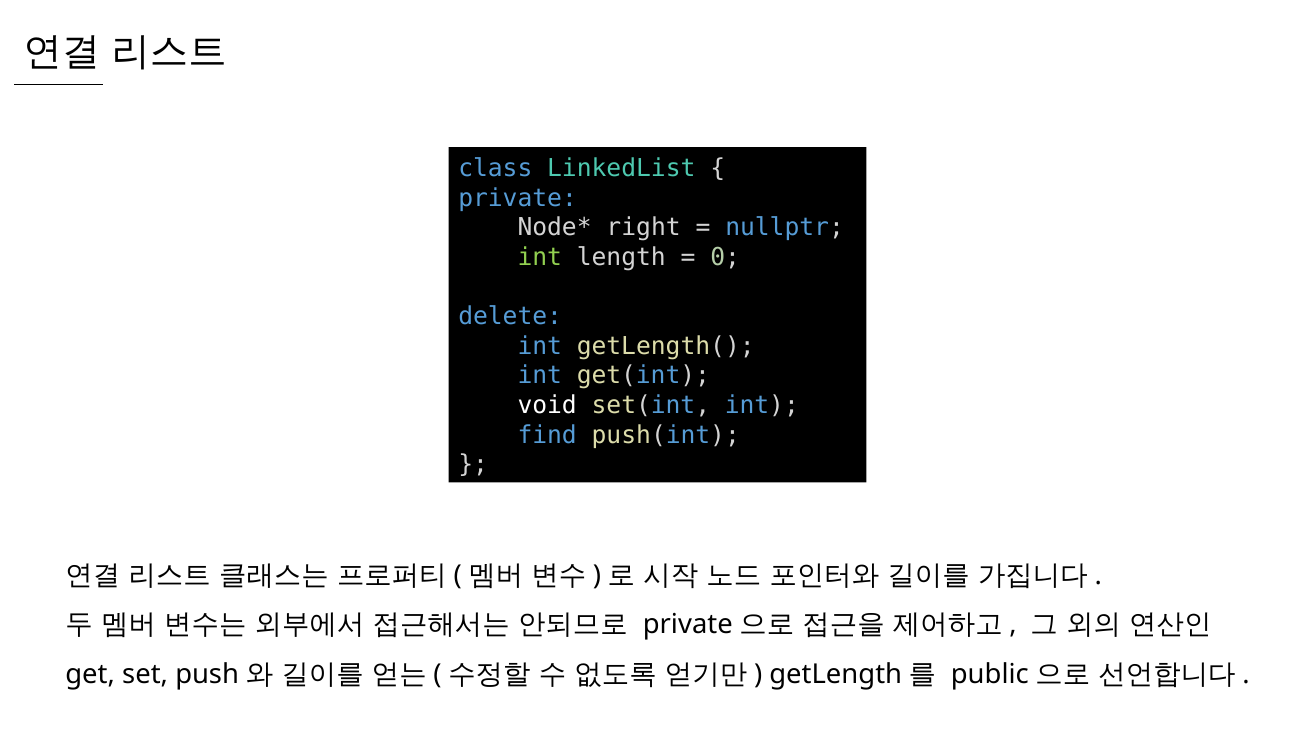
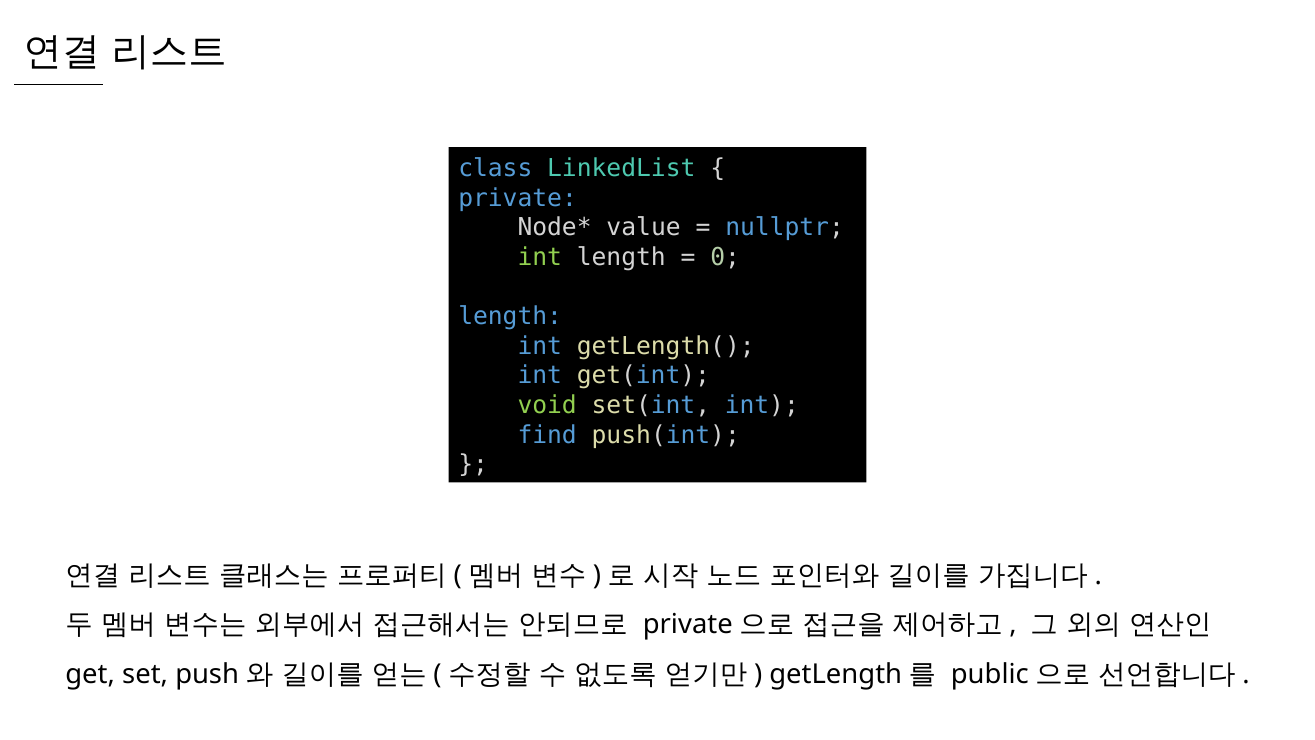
right: right -> value (644, 228)
delete: delete -> length (510, 316)
void colour: white -> light green (547, 405)
